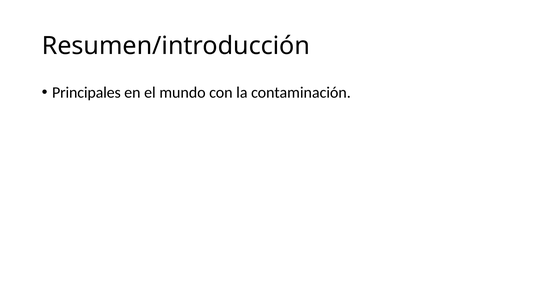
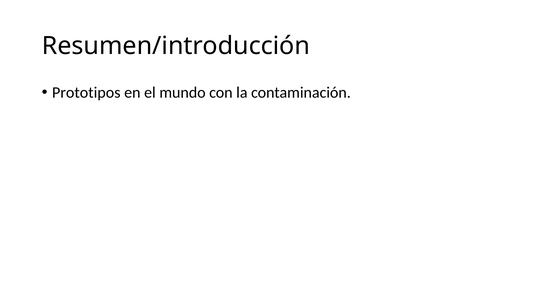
Principales: Principales -> Prototipos (86, 93)
